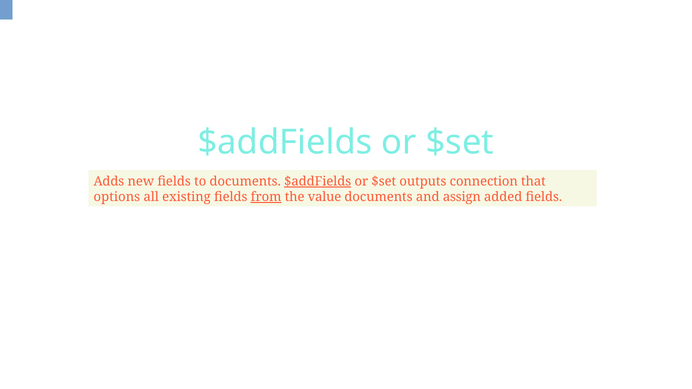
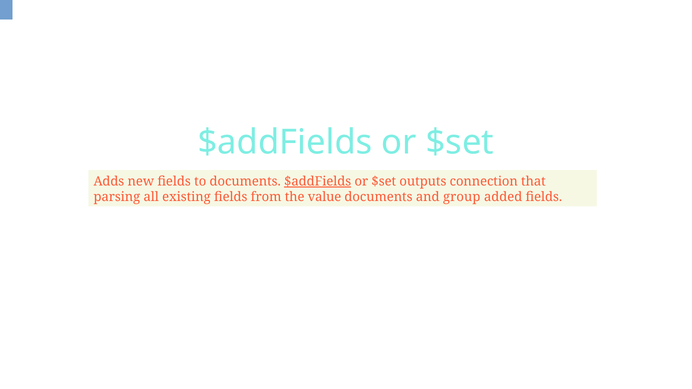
options: options -> parsing (117, 197)
from underline: present -> none (266, 197)
assign: assign -> group (462, 197)
